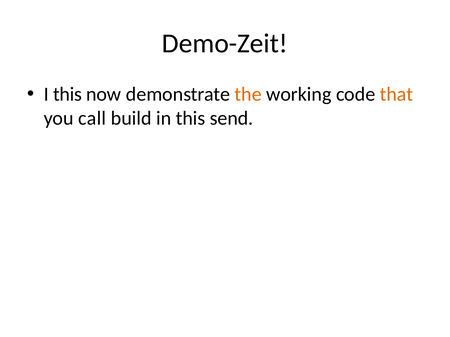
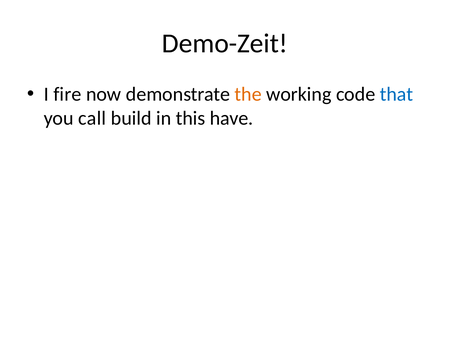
I this: this -> fire (67, 94)
that colour: orange -> blue (397, 94)
send: send -> have (232, 118)
